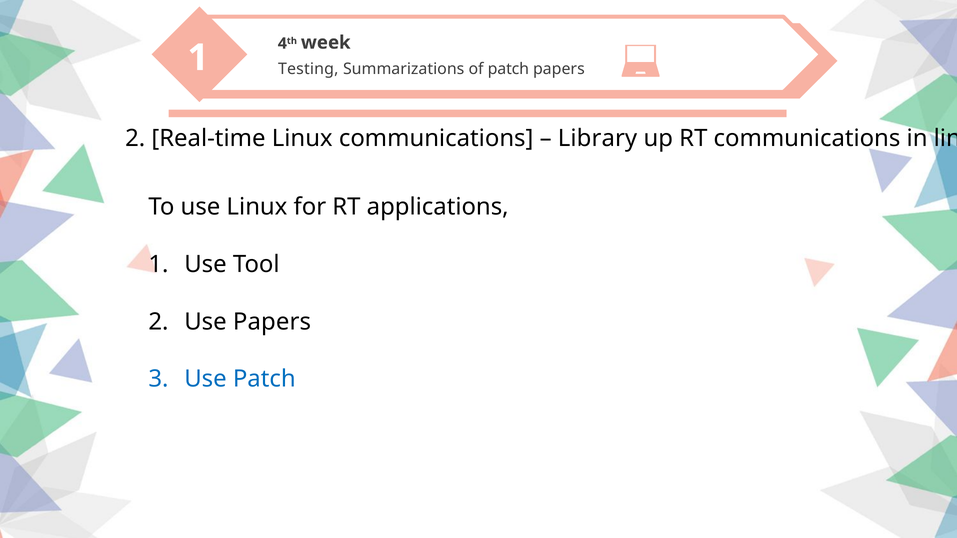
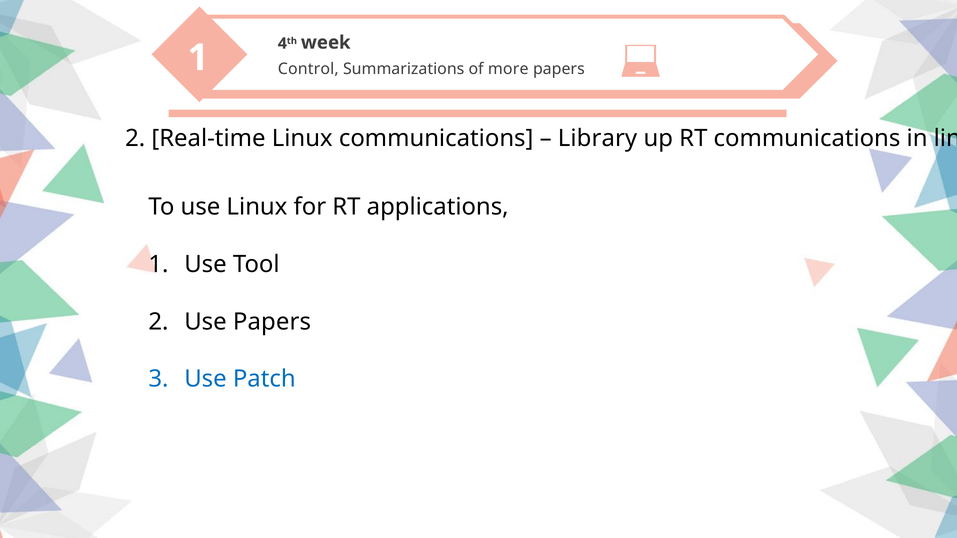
Testing: Testing -> Control (308, 69)
of patch: patch -> more (508, 69)
